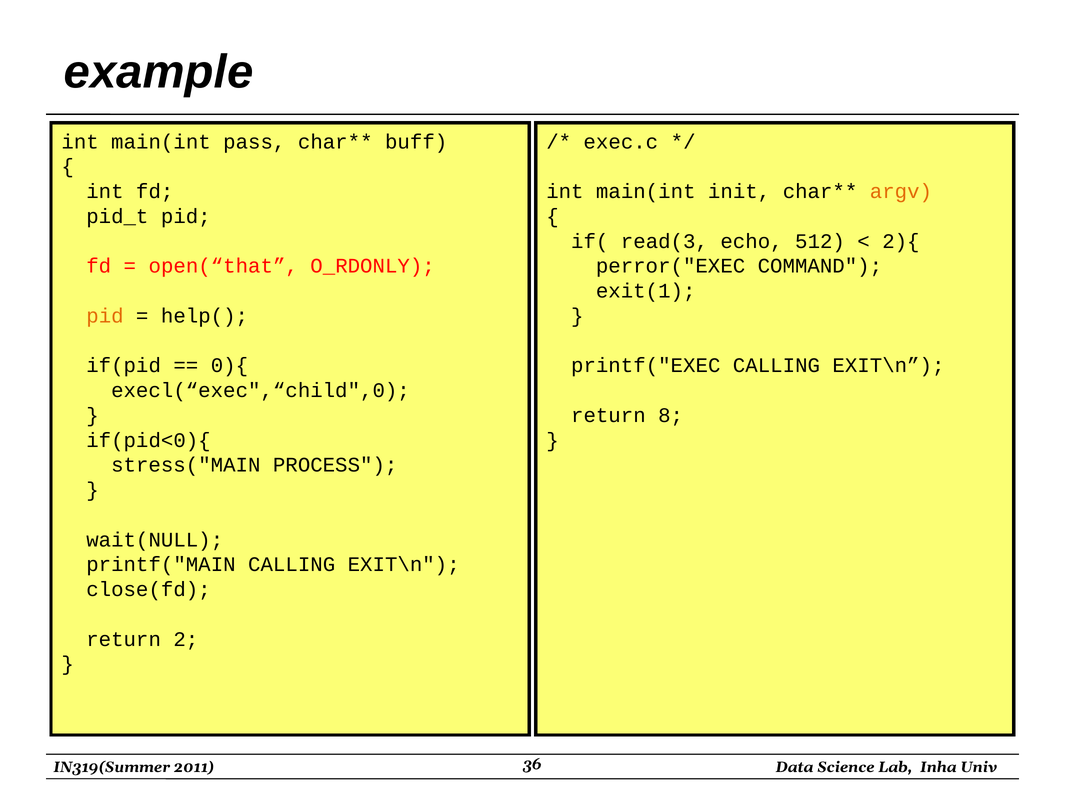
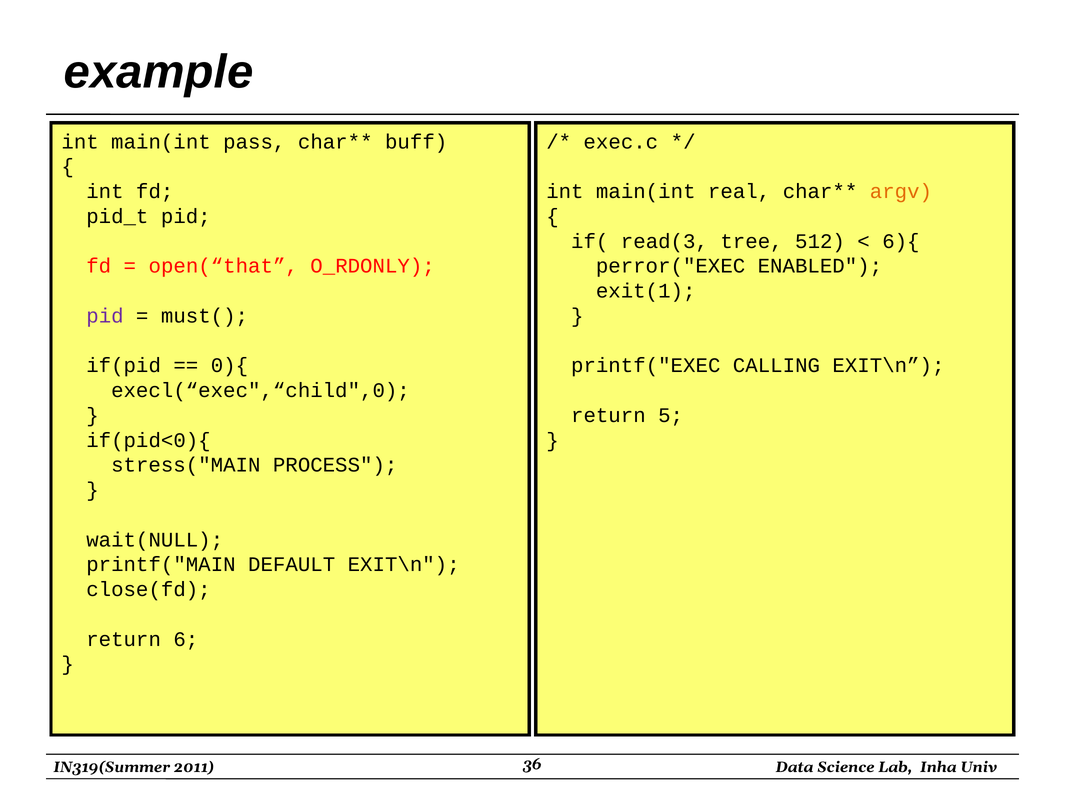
init: init -> real (739, 191)
echo: echo -> tree (752, 241)
2){: 2){ -> 6){ (901, 241)
COMMAND: COMMAND -> ENABLED (820, 266)
pid colour: orange -> purple (105, 316)
help(: help( -> must( (205, 316)
8: 8 -> 5 (671, 415)
printf("MAIN CALLING: CALLING -> DEFAULT (292, 564)
2: 2 -> 6 (186, 639)
